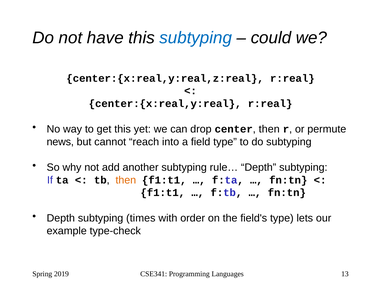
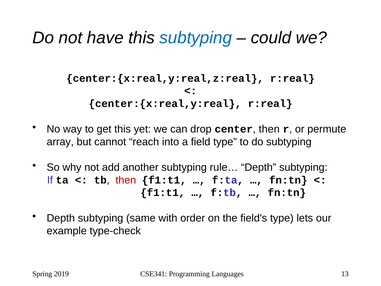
news: news -> array (60, 142)
then colour: orange -> red (126, 180)
times: times -> same (141, 218)
